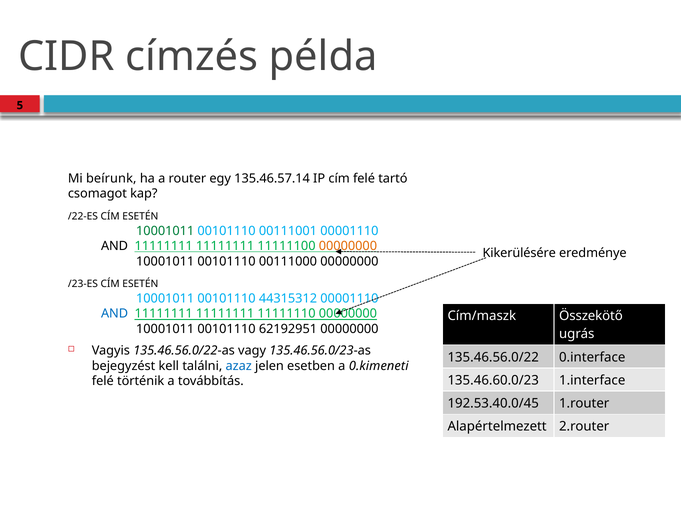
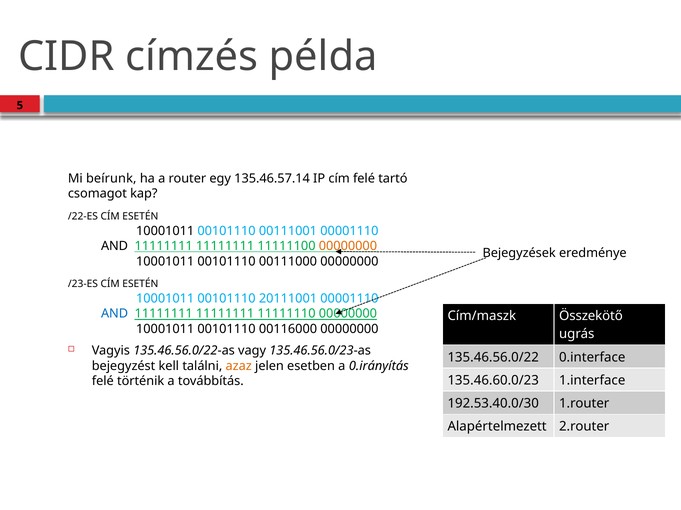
10001011 colour: green -> black (165, 231)
Kikerülésére: Kikerülésére -> Bejegyzések (519, 254)
44315312: 44315312 -> 20111001 (288, 299)
62192951: 62192951 -> 00116000 (288, 329)
azaz colour: blue -> orange (239, 366)
0.kimeneti: 0.kimeneti -> 0.irányítás (379, 366)
192.53.40.0/45: 192.53.40.0/45 -> 192.53.40.0/30 (493, 404)
